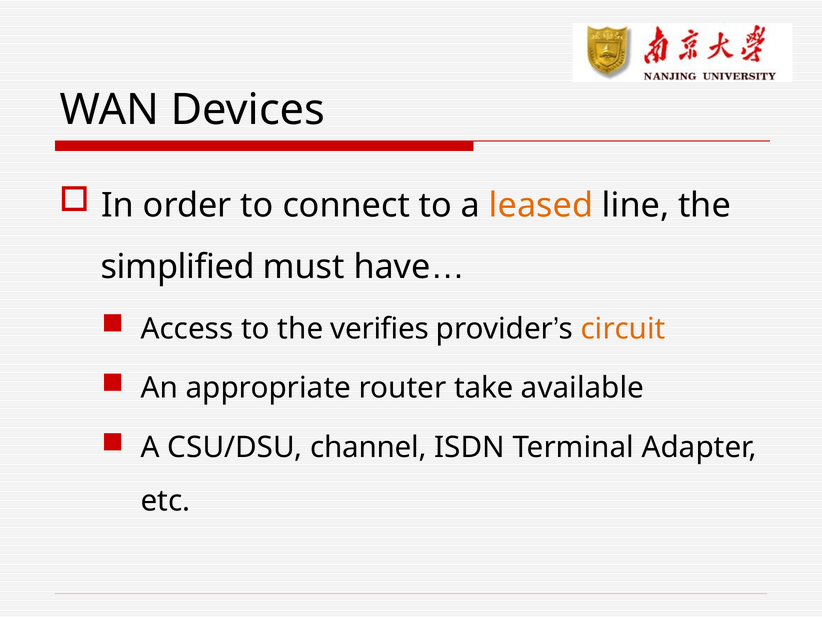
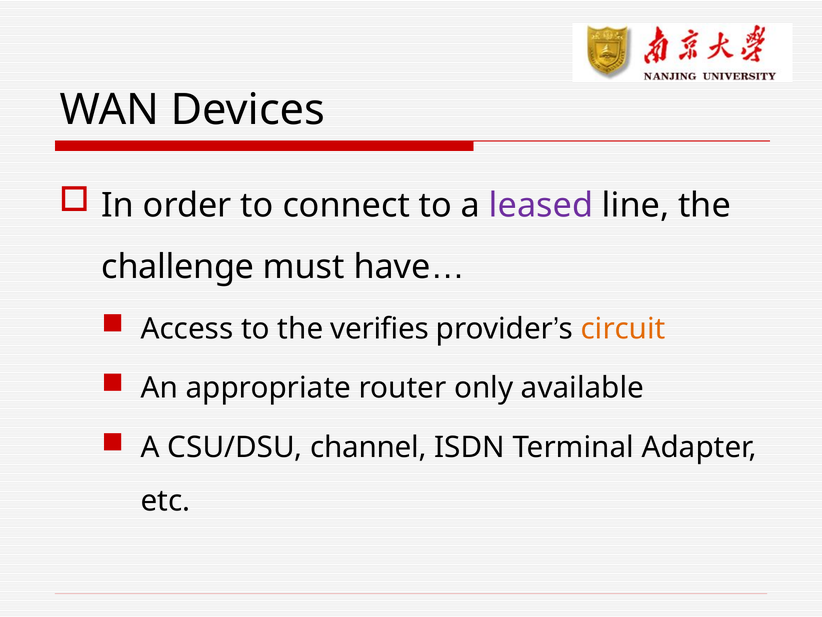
leased colour: orange -> purple (541, 205)
simplified: simplified -> challenge (178, 267)
take: take -> only (484, 388)
